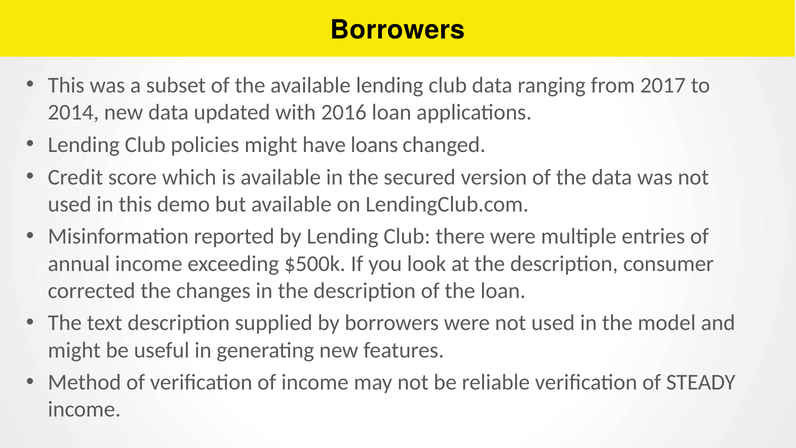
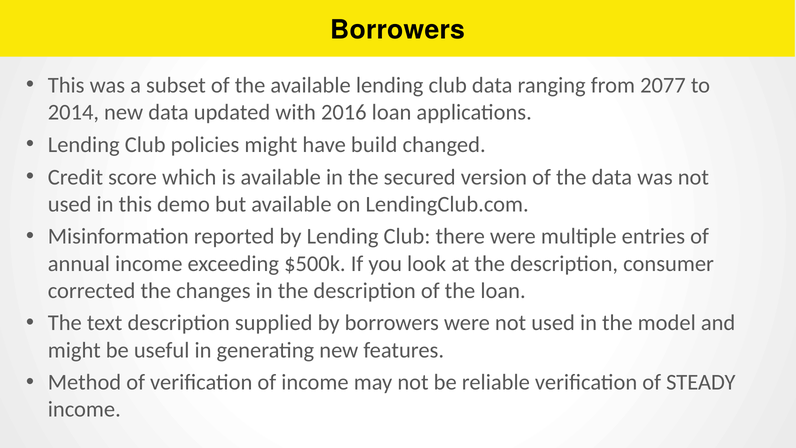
2017: 2017 -> 2077 (663, 85)
loans: loans -> build (374, 145)
